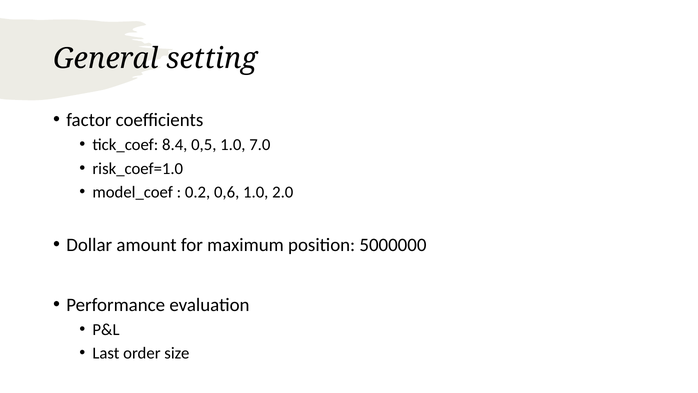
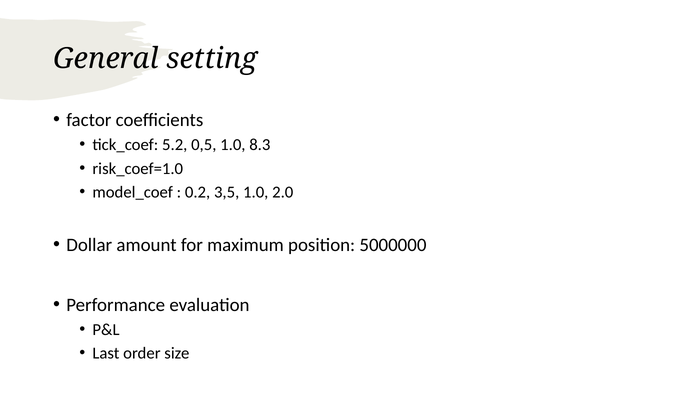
8.4: 8.4 -> 5.2 (175, 145)
7.0: 7.0 -> 8.3 (260, 145)
0,6: 0,6 -> 3,5 (227, 192)
